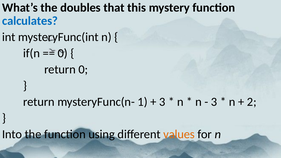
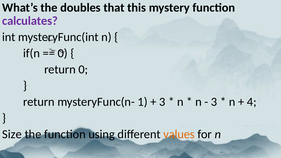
calculates colour: blue -> purple (30, 21)
2: 2 -> 4 (252, 102)
Into: Into -> Size (12, 134)
